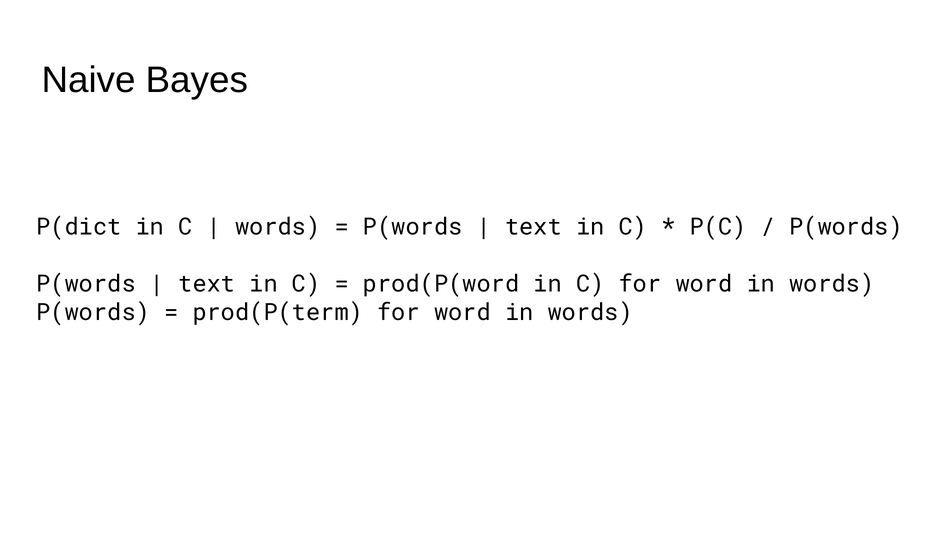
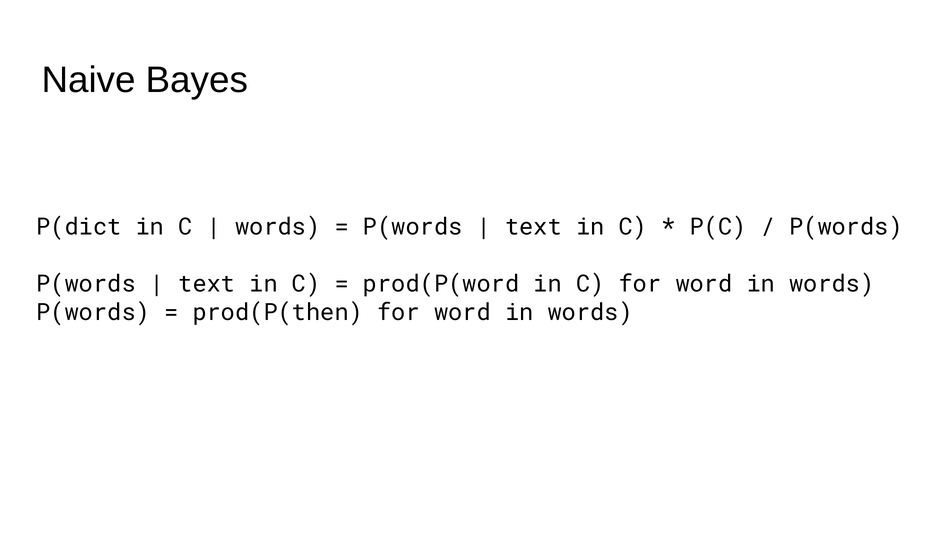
prod(P(term: prod(P(term -> prod(P(then (278, 312)
